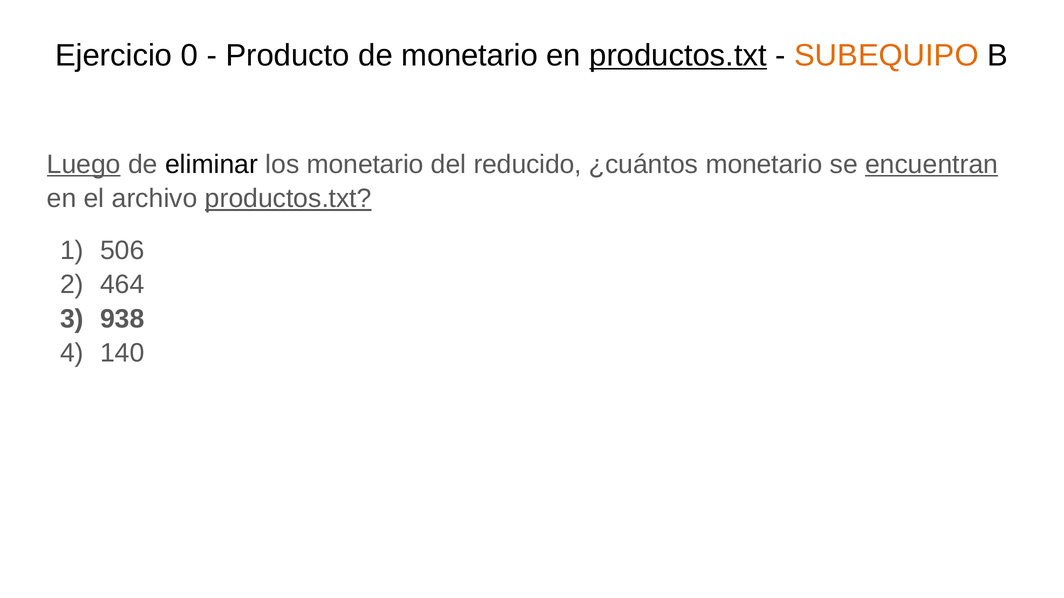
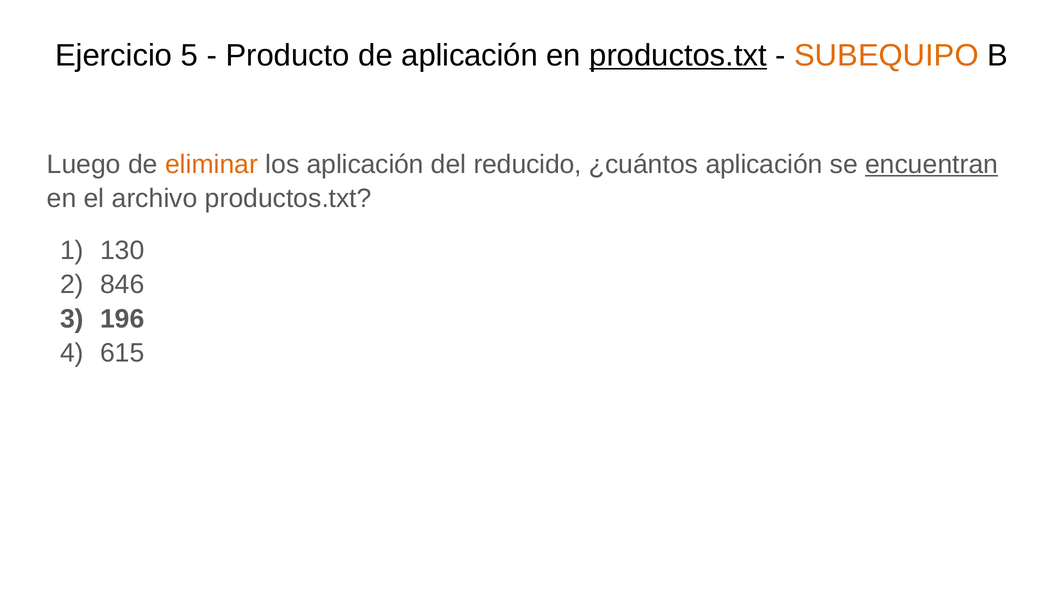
0: 0 -> 5 (189, 55)
de monetario: monetario -> aplicación (470, 55)
Luego underline: present -> none (84, 165)
eliminar colour: black -> orange (212, 165)
los monetario: monetario -> aplicación (365, 165)
¿cuántos monetario: monetario -> aplicación (764, 165)
productos.txt underline: present -> none (288, 199)
506: 506 -> 130 (122, 251)
464: 464 -> 846 (122, 285)
938: 938 -> 196 (122, 319)
140: 140 -> 615 (122, 353)
